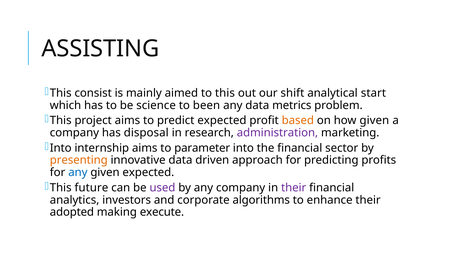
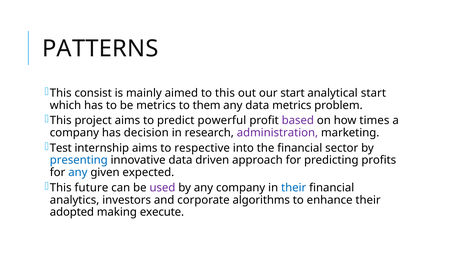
ASSISTING: ASSISTING -> PATTERNS (100, 49)
our shift: shift -> start (293, 93)
be science: science -> metrics (156, 105)
been: been -> them (207, 105)
predict expected: expected -> powerful (222, 121)
based colour: orange -> purple (298, 121)
how given: given -> times (374, 121)
disposal: disposal -> decision (146, 133)
Into: Into -> Test (61, 148)
parameter: parameter -> respective (202, 148)
presenting colour: orange -> blue (79, 160)
their colour: purple -> blue (294, 188)
